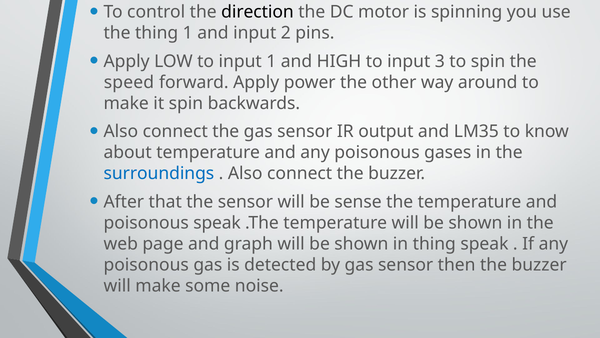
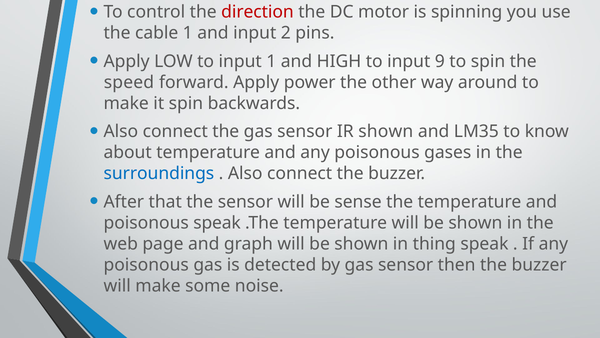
direction colour: black -> red (258, 12)
the thing: thing -> cable (157, 33)
3: 3 -> 9 (440, 61)
IR output: output -> shown (386, 131)
